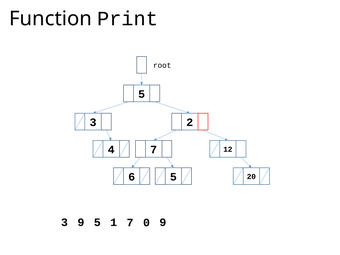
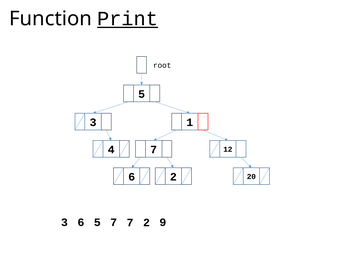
Print underline: none -> present (128, 19)
2: 2 -> 1 (190, 122)
6 5: 5 -> 2 (173, 177)
3 9: 9 -> 6 (81, 222)
5 1: 1 -> 7 (114, 222)
7 0: 0 -> 2 (146, 223)
